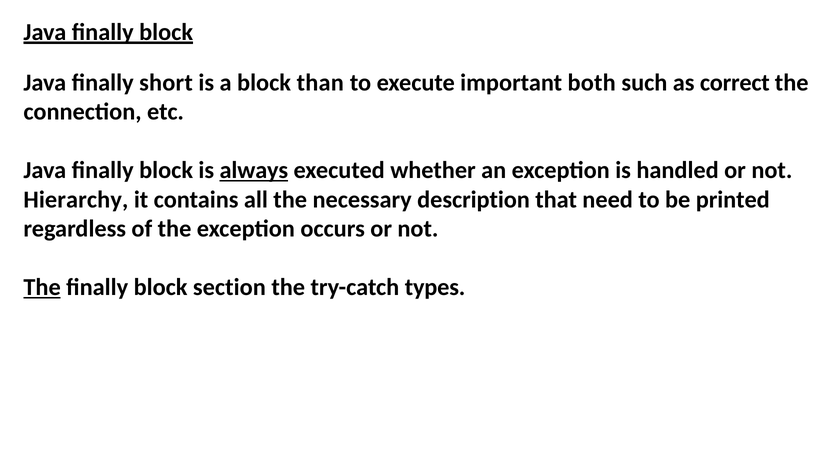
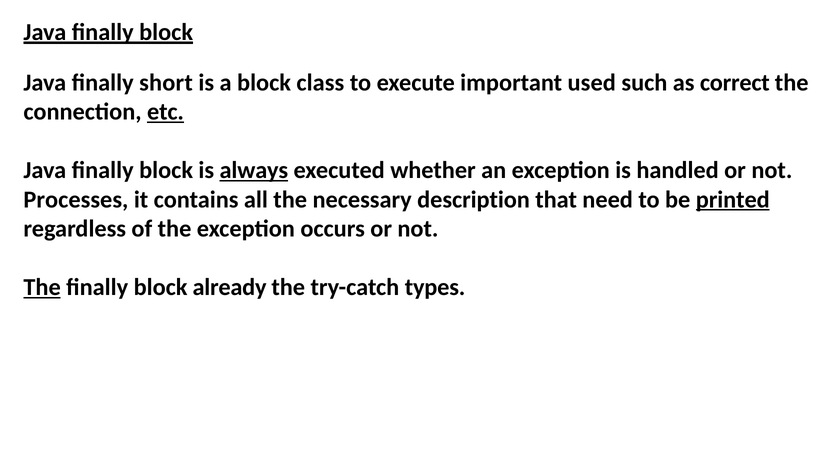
than: than -> class (320, 83)
both: both -> used (592, 83)
etc underline: none -> present (166, 112)
Hierarchy: Hierarchy -> Processes (76, 200)
printed underline: none -> present (733, 200)
section: section -> already (230, 287)
